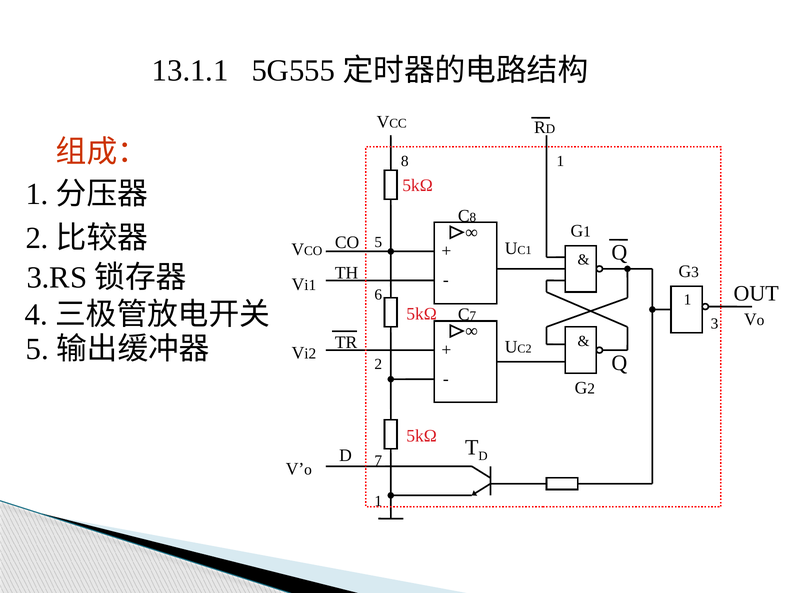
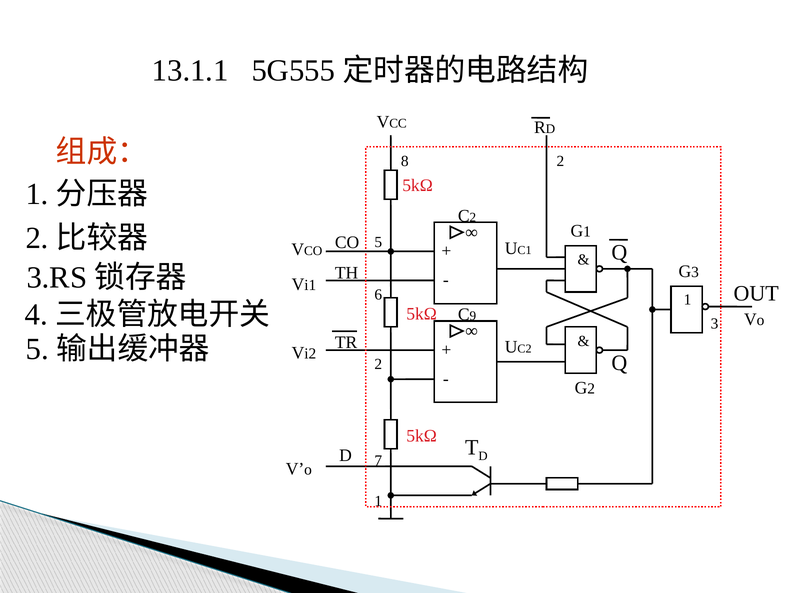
8 1: 1 -> 2 (560, 161)
8: 8 -> 2 (473, 217)
7: 7 -> 9 (473, 316)
